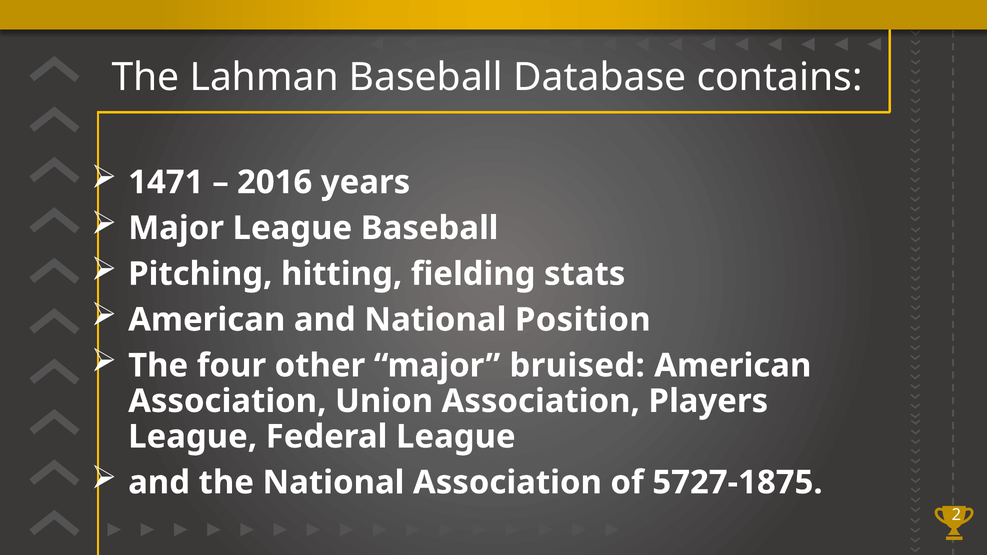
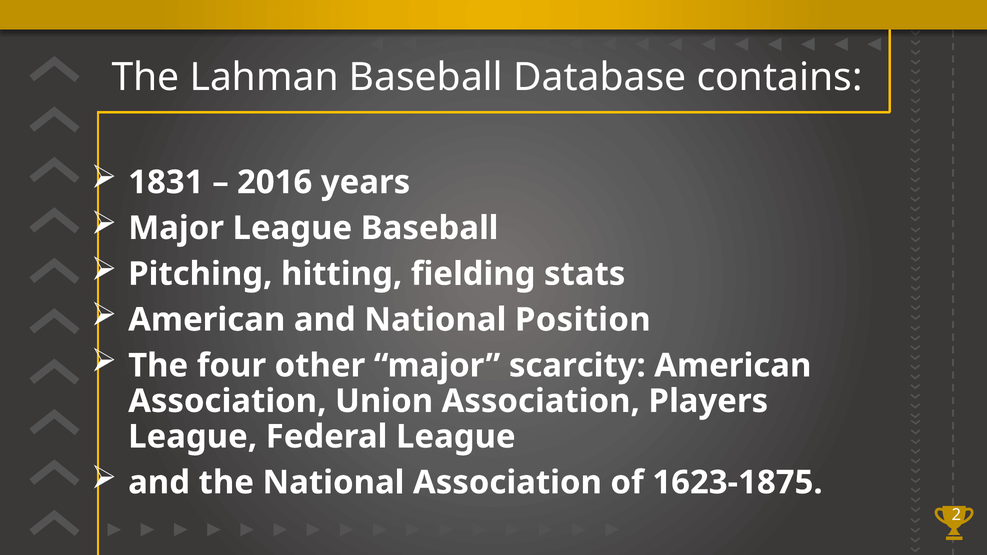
1471: 1471 -> 1831 (166, 182)
bruised: bruised -> scarcity (577, 366)
5727-1875: 5727-1875 -> 1623-1875 (737, 483)
